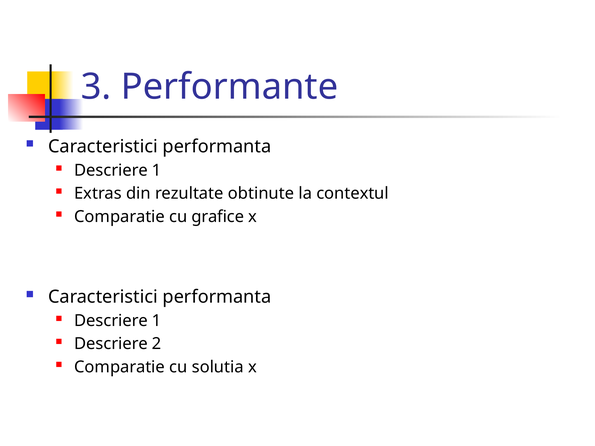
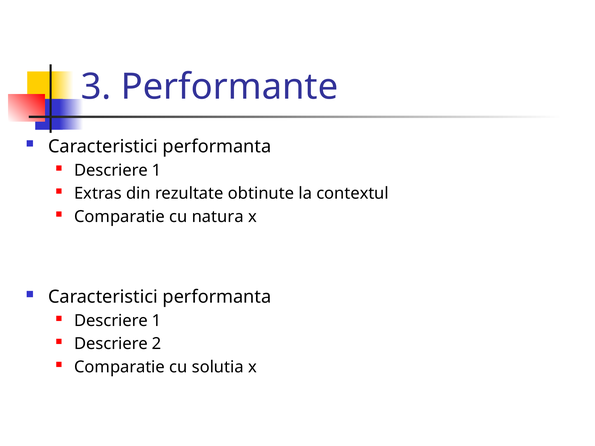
grafice: grafice -> natura (218, 217)
